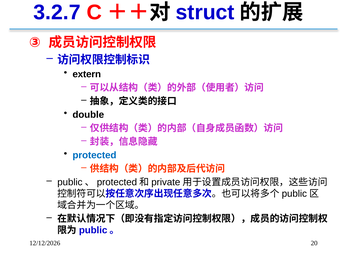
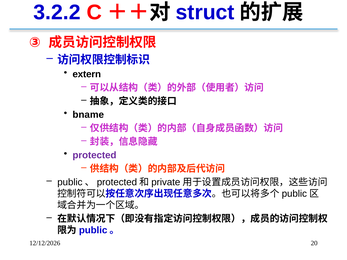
3.2.7: 3.2.7 -> 3.2.2 (57, 12)
double: double -> bname (88, 115)
protected colour: blue -> purple (94, 155)
